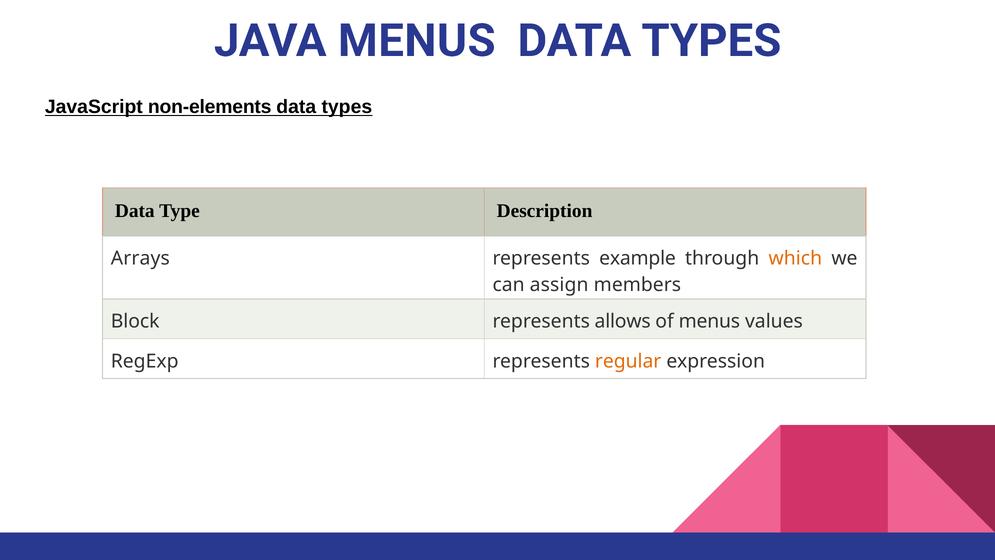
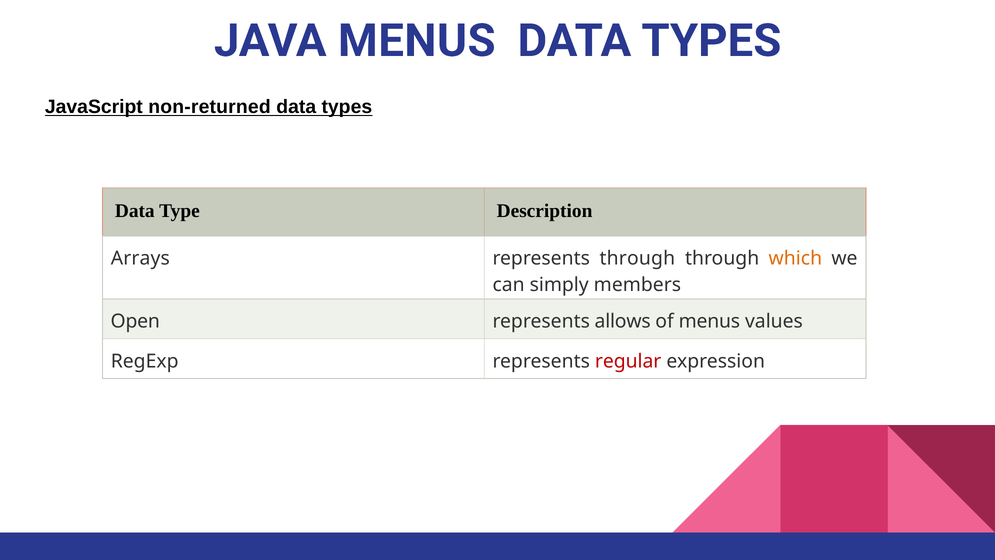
non-elements: non-elements -> non-returned (210, 107)
represents example: example -> through (637, 258)
assign: assign -> simply (559, 285)
Block: Block -> Open (135, 321)
regular colour: orange -> red (628, 361)
